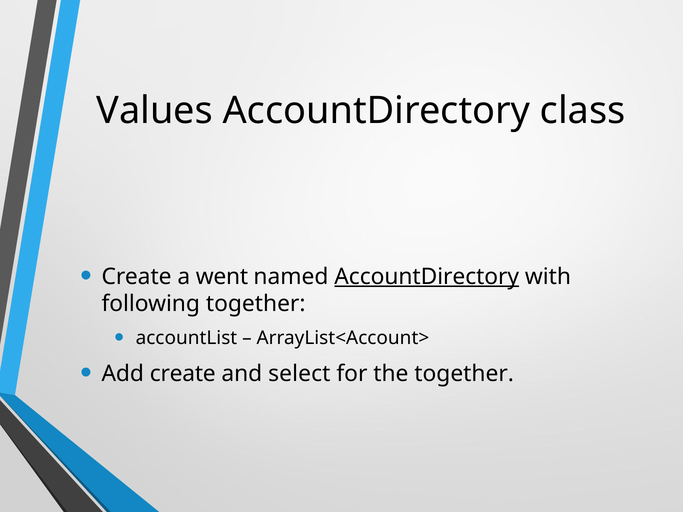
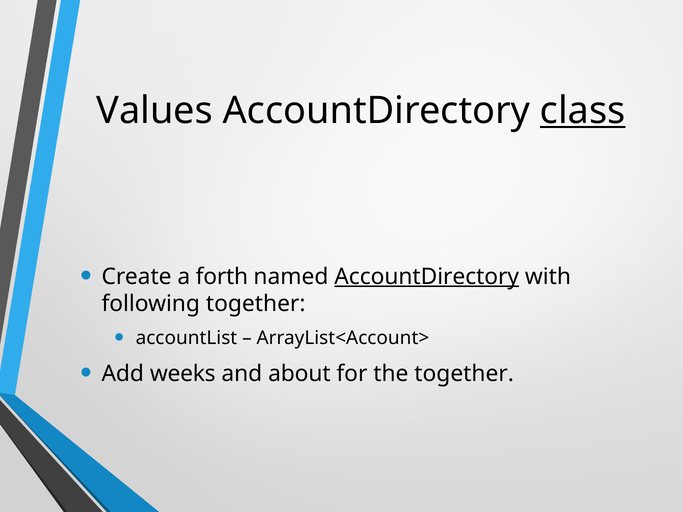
class underline: none -> present (583, 111)
went: went -> forth (222, 277)
Add create: create -> weeks (183, 374)
select: select -> about (299, 374)
